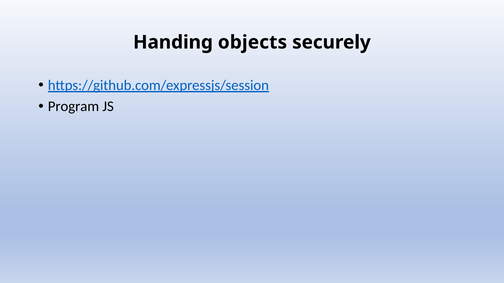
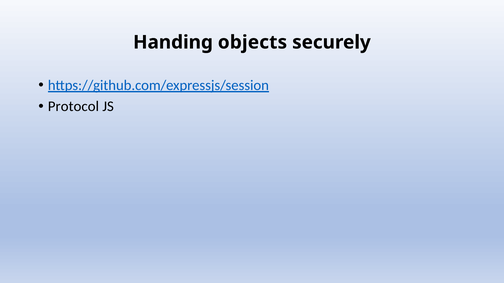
Program: Program -> Protocol (73, 107)
